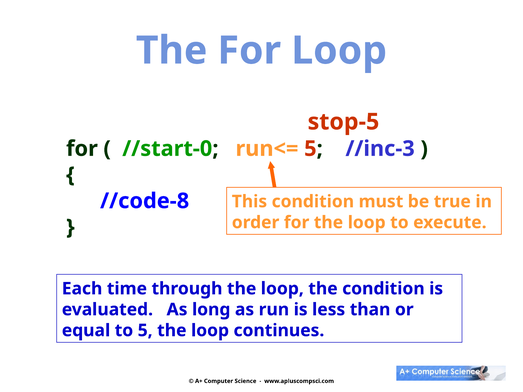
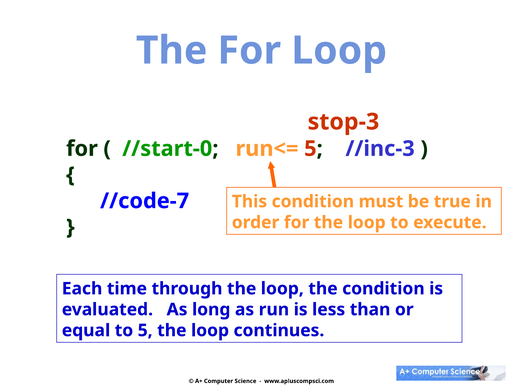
stop-5: stop-5 -> stop-3 (343, 122)
//code-8: //code-8 -> //code-7 (145, 201)
